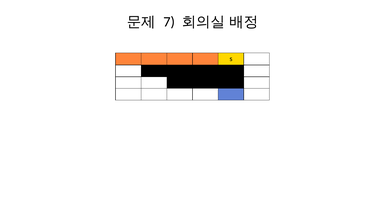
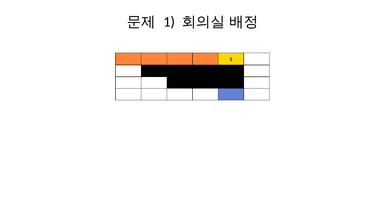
7: 7 -> 1 (169, 22)
